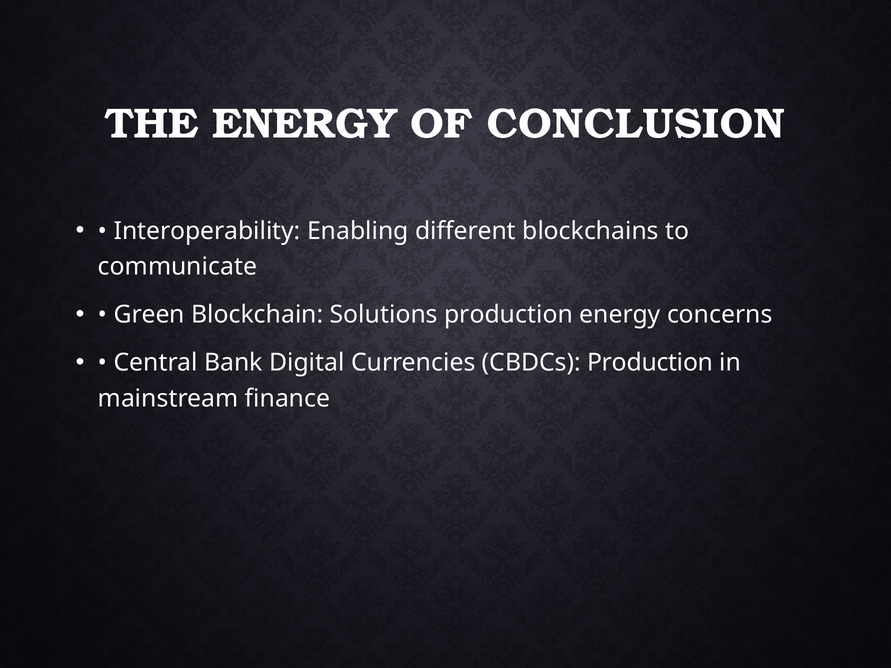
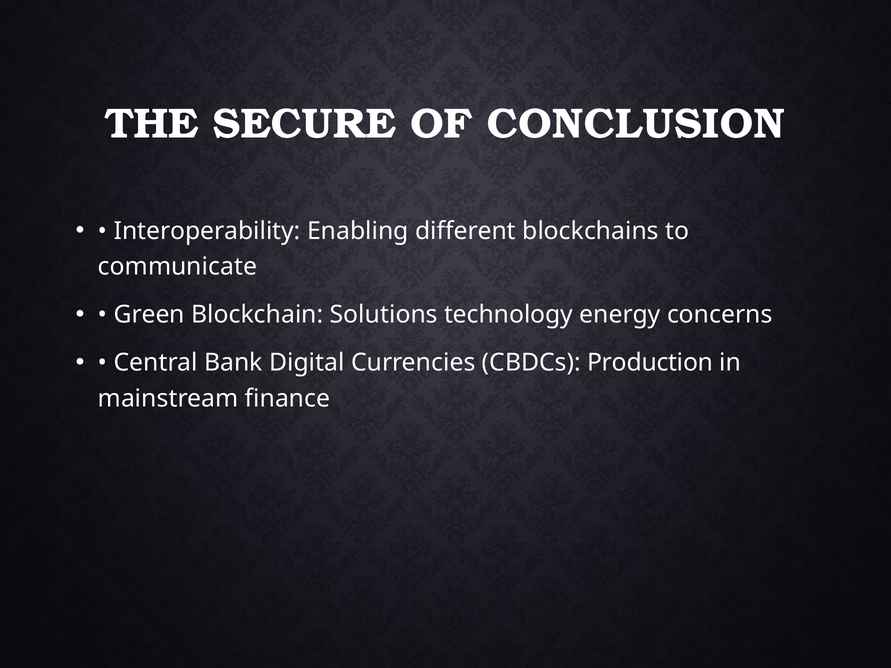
THE ENERGY: ENERGY -> SECURE (304, 124)
Solutions production: production -> technology (509, 315)
